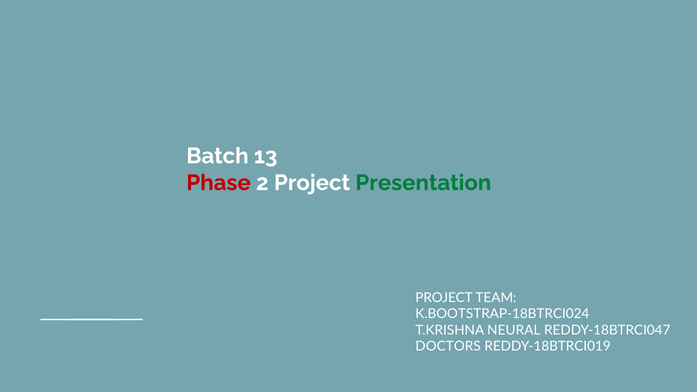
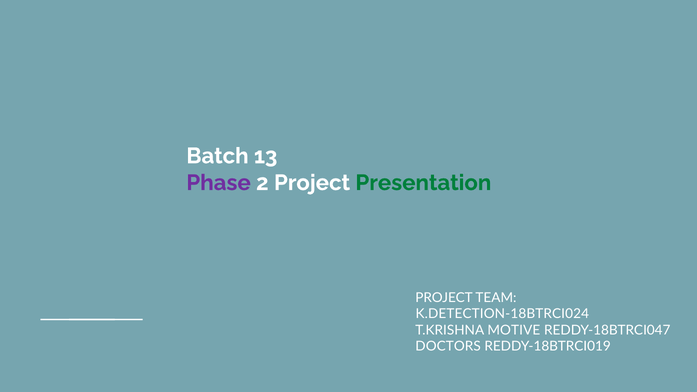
Phase colour: red -> purple (219, 183)
K.BOOTSTRAP-18BTRCI024: K.BOOTSTRAP-18BTRCI024 -> K.DETECTION-18BTRCI024 (502, 314)
NEURAL: NEURAL -> MOTIVE (514, 330)
